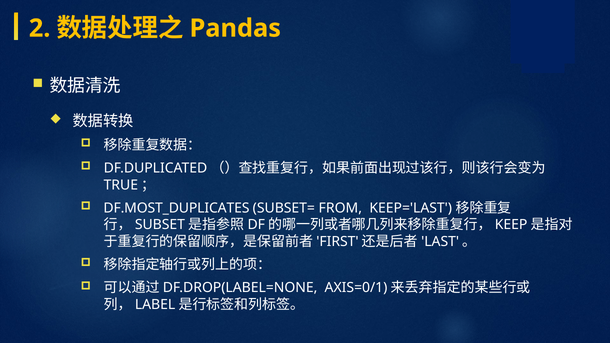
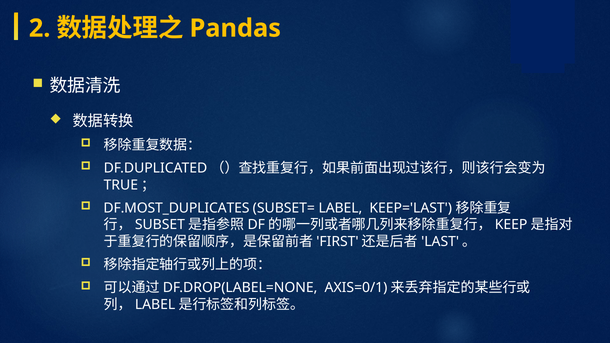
SUBSET= FROM: FROM -> LABEL (340, 208)
